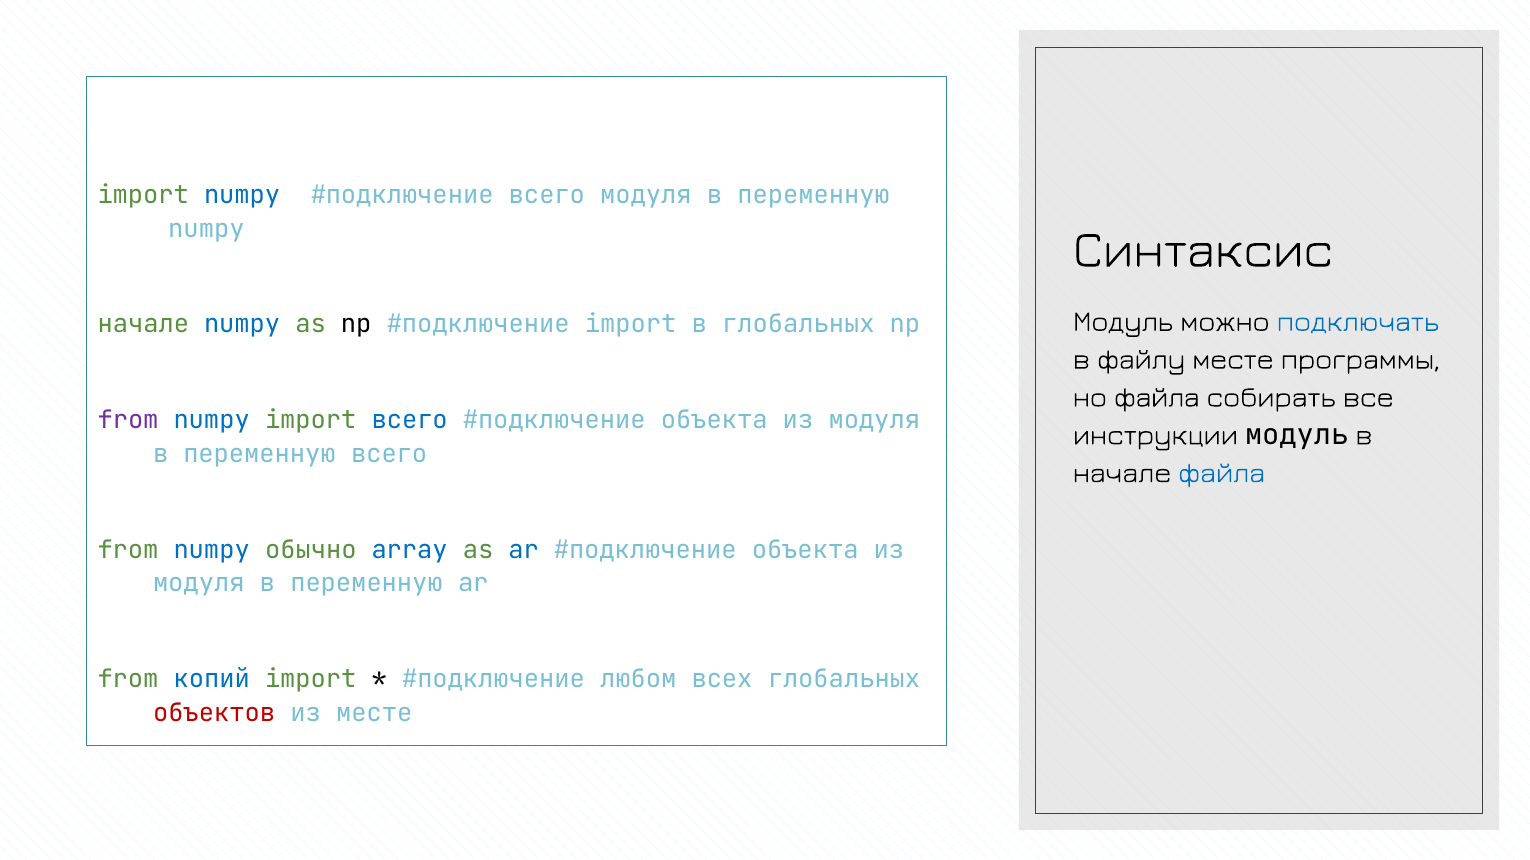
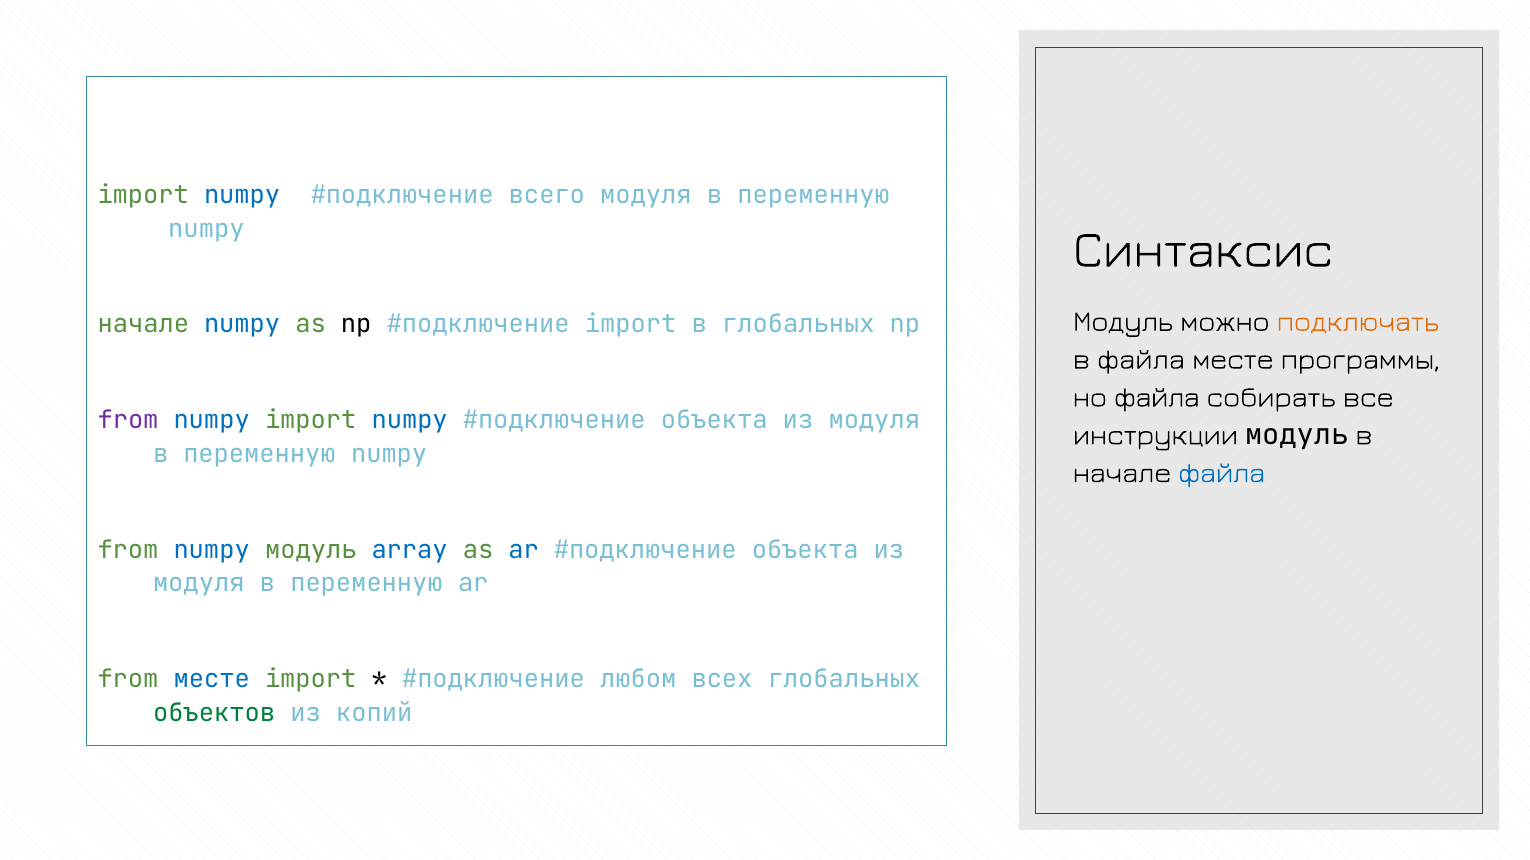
подключать colour: blue -> orange (1358, 322)
в файлу: файлу -> файла (1141, 359)
numpy import всего: всего -> numpy (410, 421)
всего: всего -> numpy (389, 454)
numpy обычно: обычно -> модуль (311, 550)
from копий: копий -> месте (212, 680)
объектов colour: red -> green (214, 714)
из месте: месте -> копий (374, 714)
